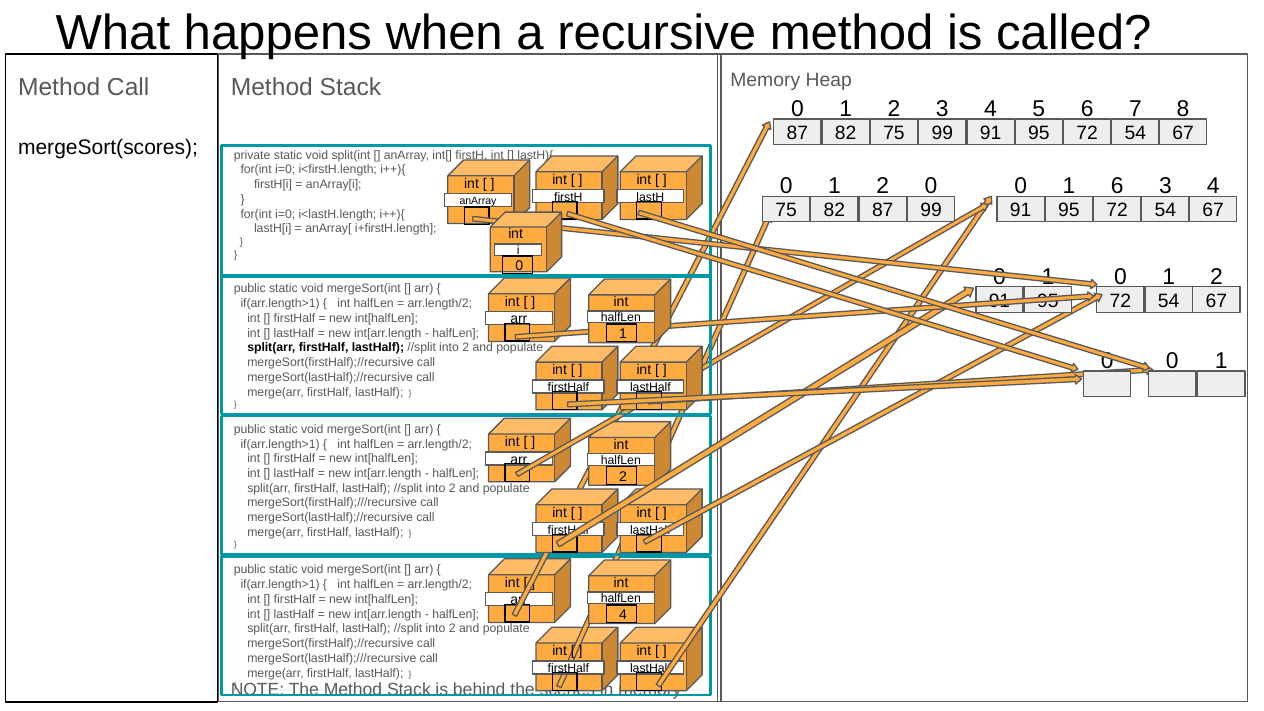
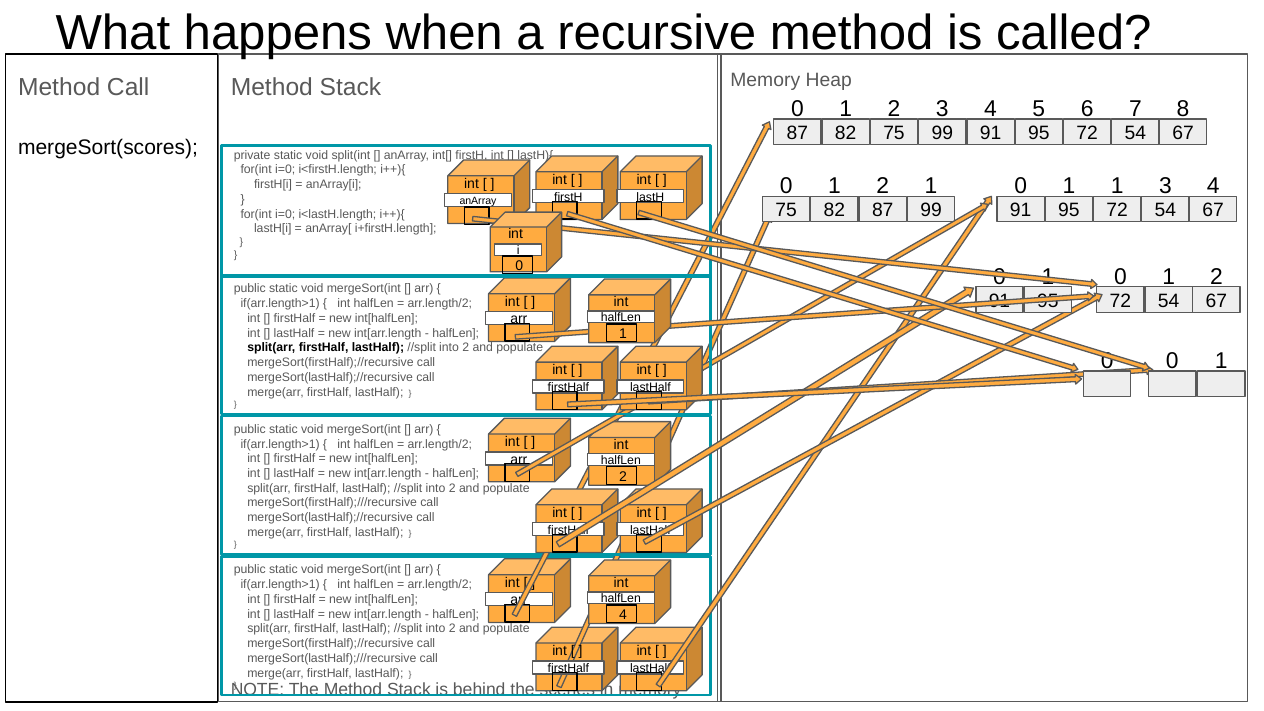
2 0: 0 -> 1 (931, 186)
1 6: 6 -> 1 (1117, 186)
